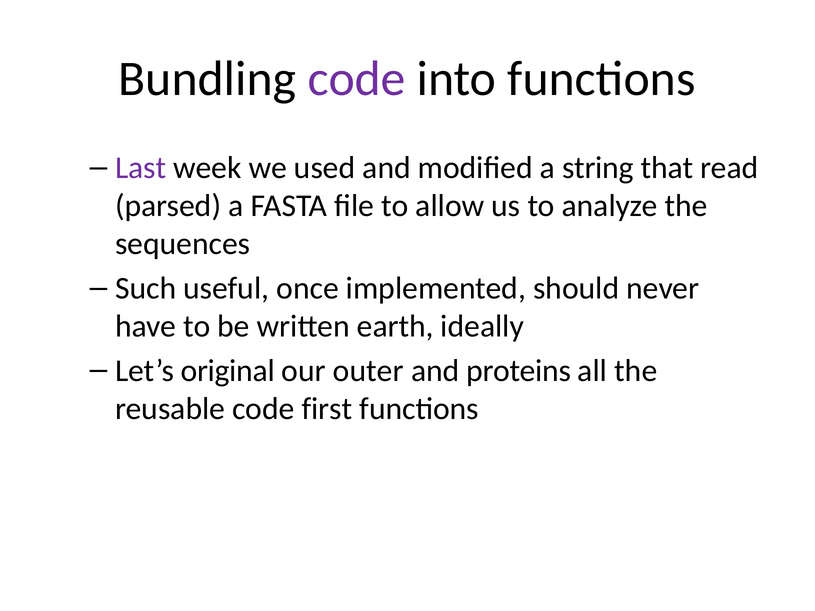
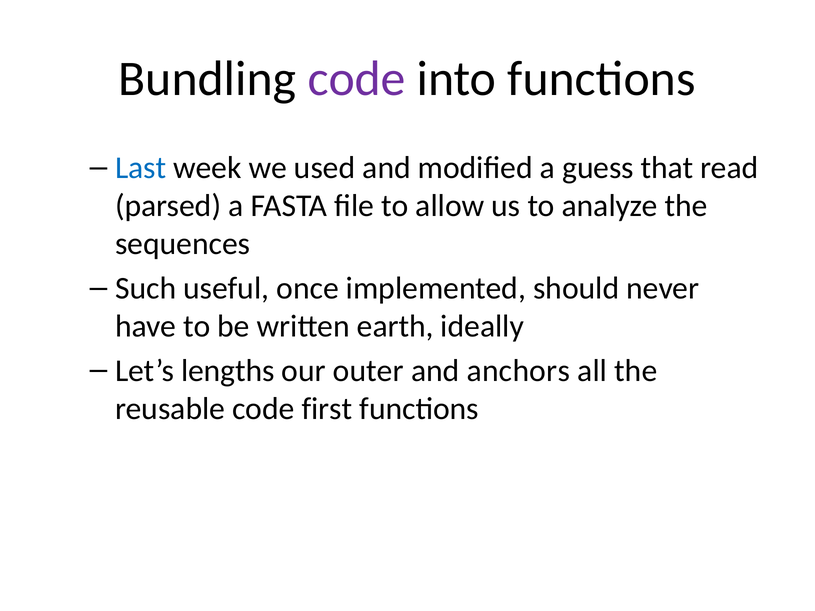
Last colour: purple -> blue (141, 168)
string: string -> guess (598, 168)
original: original -> lengths (228, 371)
proteins: proteins -> anchors (518, 371)
